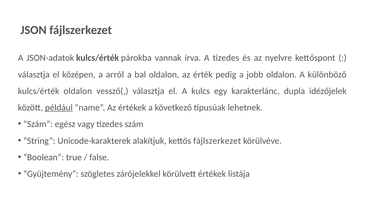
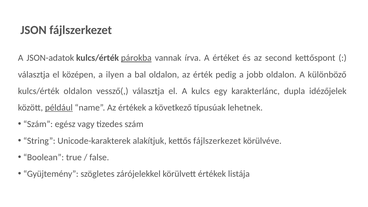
párokba underline: none -> present (136, 58)
A tizedes: tizedes -> értéket (226, 58)
nyelvre: nyelvre -> second (278, 58)
arról: arról -> ilyen (115, 75)
